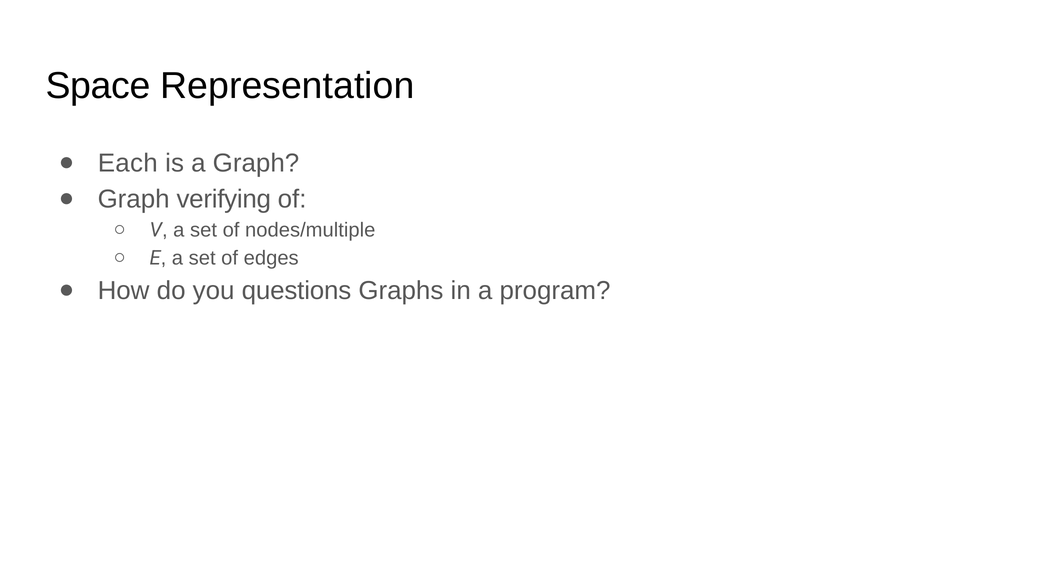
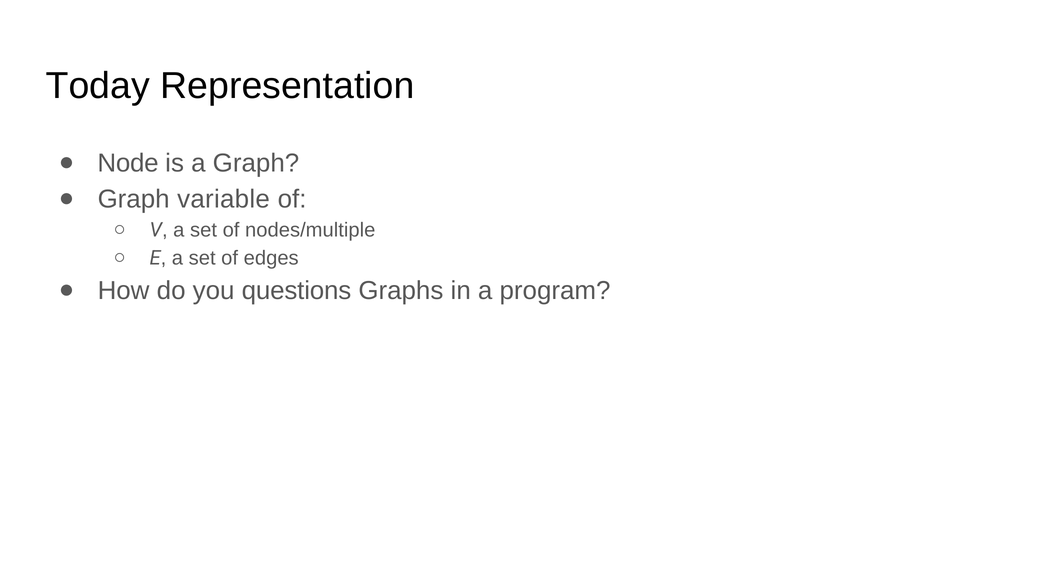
Space: Space -> Today (98, 86)
Each: Each -> Node (128, 163)
verifying: verifying -> variable (224, 199)
